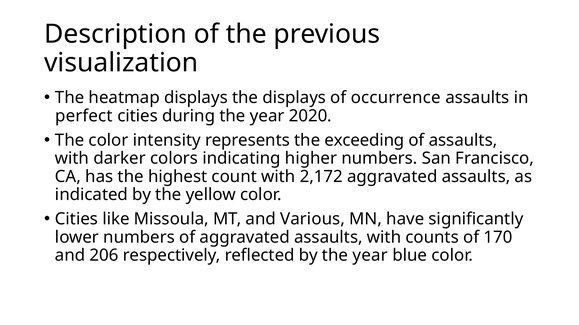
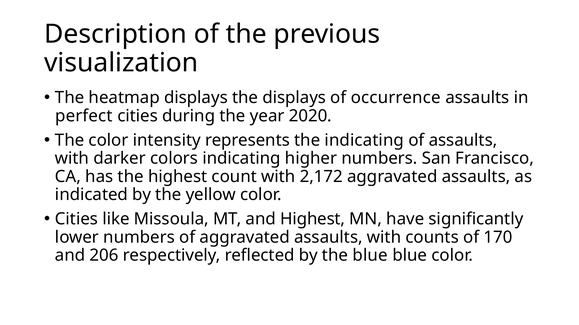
the exceeding: exceeding -> indicating (364, 140)
and Various: Various -> Highest (313, 219)
by the year: year -> blue (370, 256)
